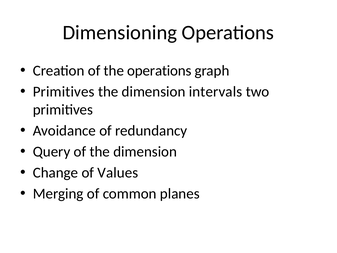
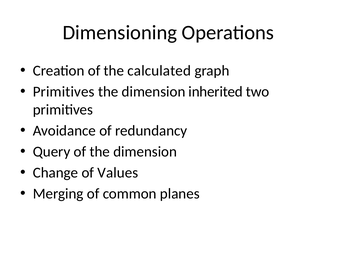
the operations: operations -> calculated (159, 71)
intervals: intervals -> inherited (216, 92)
